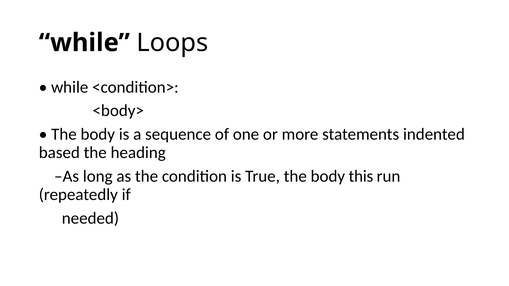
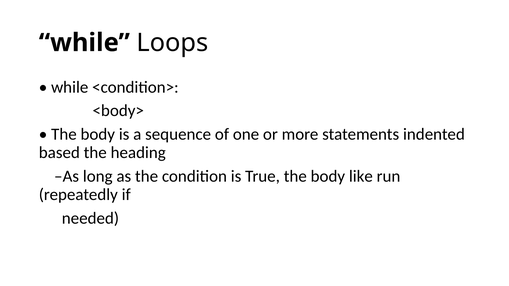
this: this -> like (361, 176)
